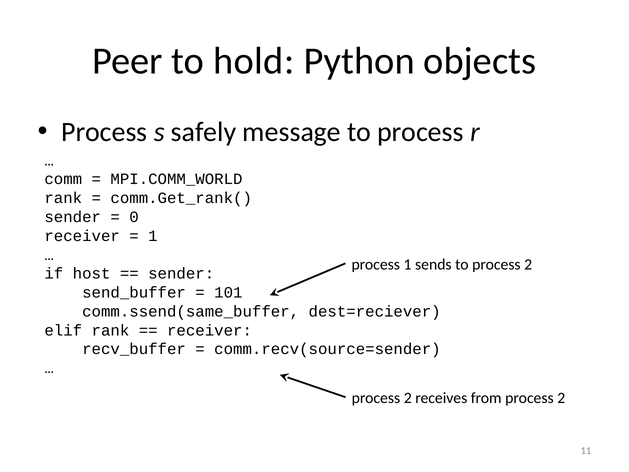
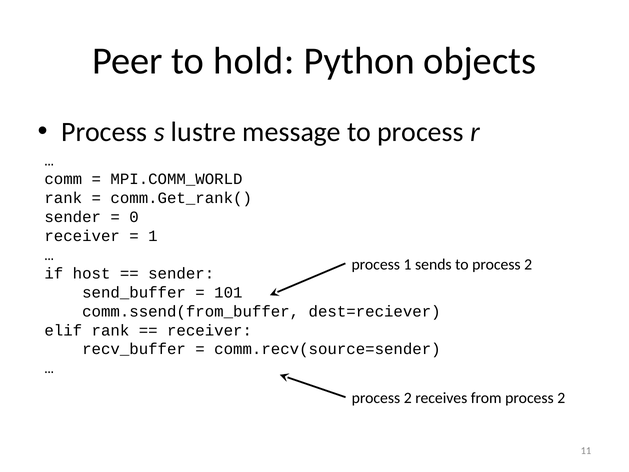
safely: safely -> lustre (203, 132)
comm.ssend(same_buffer: comm.ssend(same_buffer -> comm.ssend(from_buffer (191, 311)
